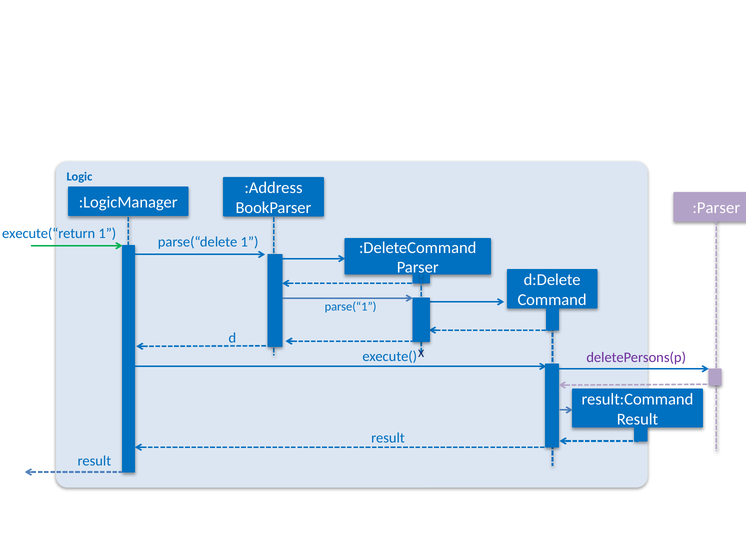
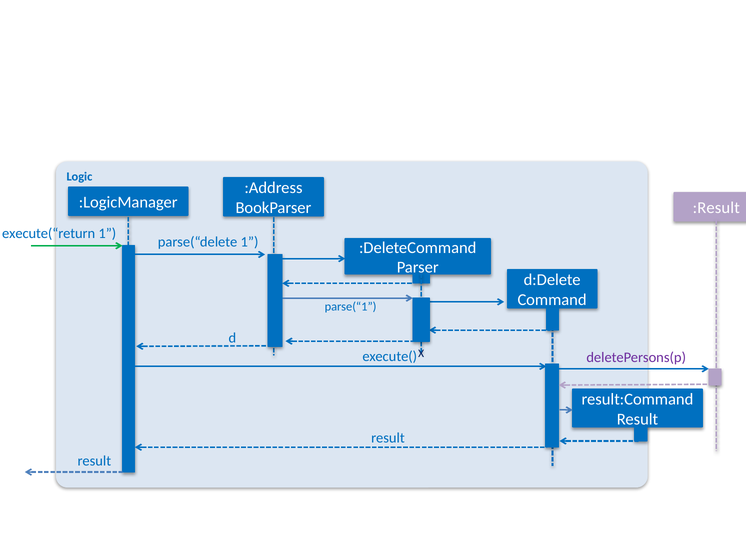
:Parser: :Parser -> :Result (716, 208)
